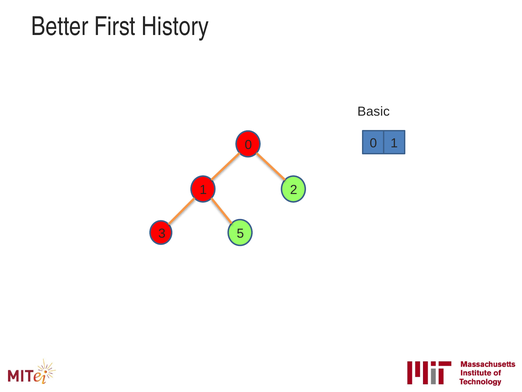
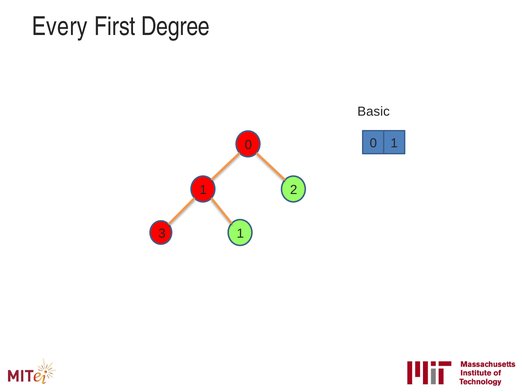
Better: Better -> Every (60, 27)
History: History -> Degree (175, 27)
3 5: 5 -> 1 (240, 233)
